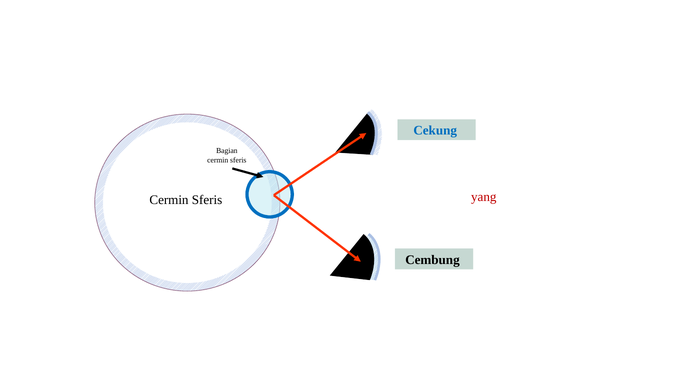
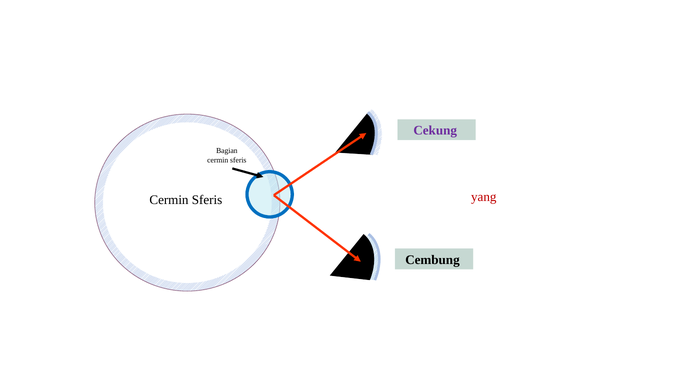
Cekung colour: blue -> purple (435, 131)
